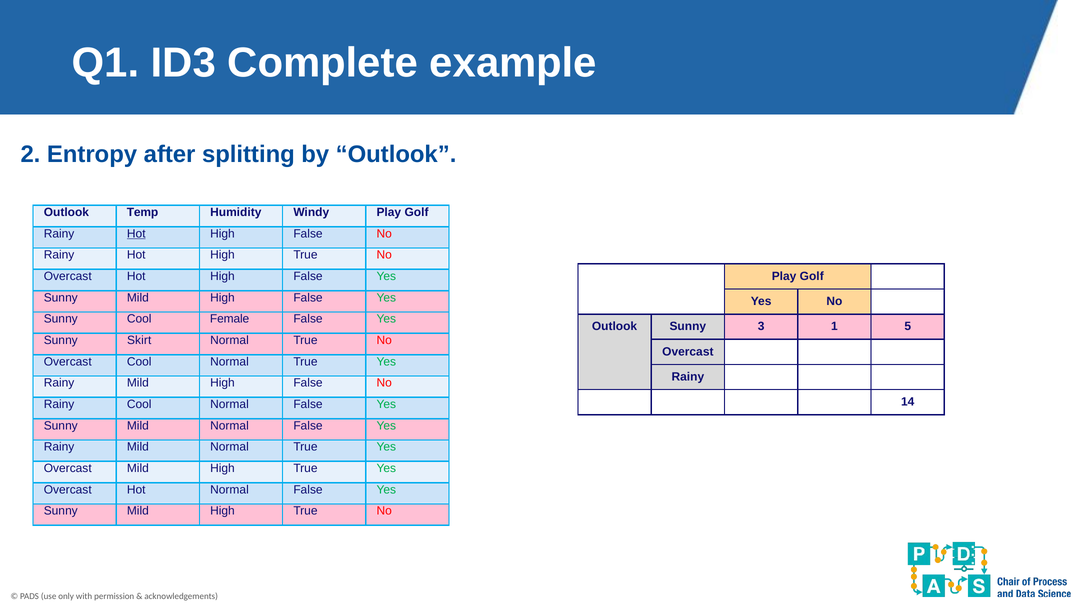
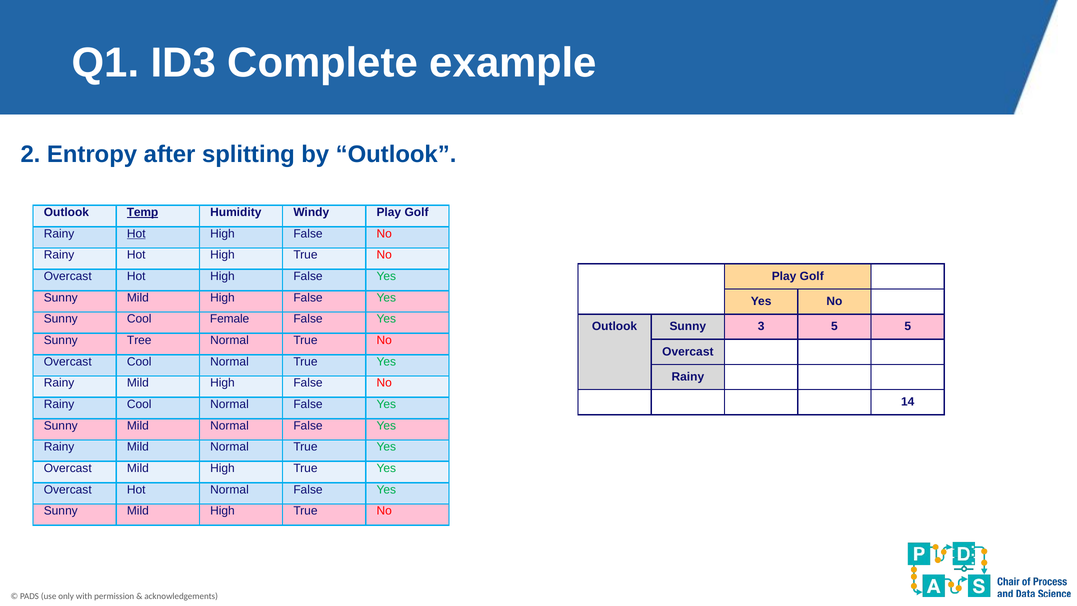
Temp underline: none -> present (143, 212)
3 1: 1 -> 5 (834, 326)
Skirt: Skirt -> Tree (139, 340)
